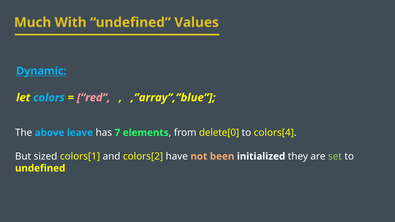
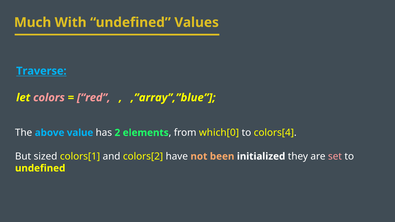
Dynamic: Dynamic -> Traverse (41, 71)
colors colour: light blue -> pink (49, 98)
leave: leave -> value (80, 133)
7: 7 -> 2 (117, 133)
delete[0: delete[0 -> which[0 (219, 133)
set colour: light green -> pink (335, 156)
